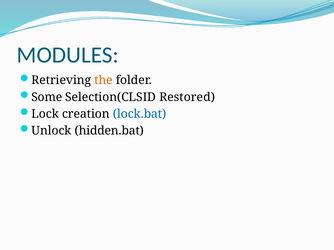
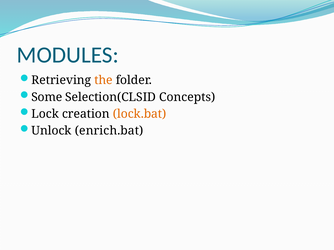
Restored: Restored -> Concepts (187, 97)
lock.bat colour: blue -> orange (140, 114)
hidden.bat: hidden.bat -> enrich.bat (109, 131)
